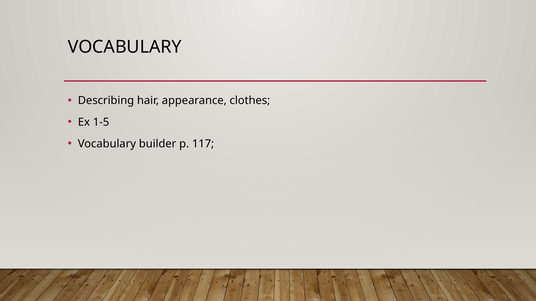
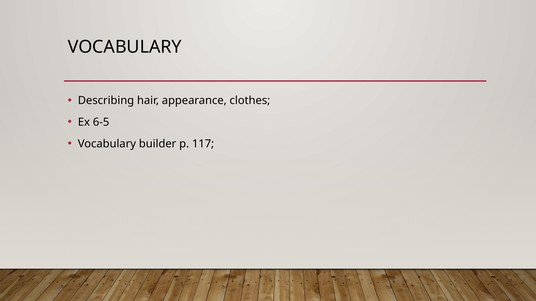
1-5: 1-5 -> 6-5 (101, 122)
